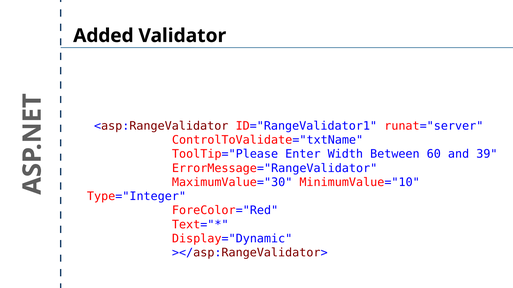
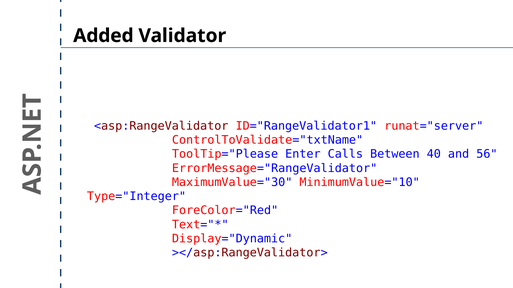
Width: Width -> Calls (345, 154)
60: 60 -> 40 (434, 154)
39: 39 -> 56 (487, 154)
